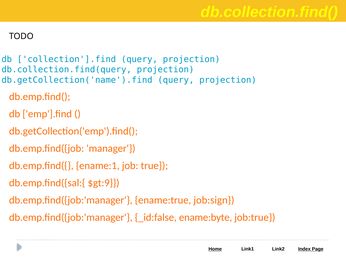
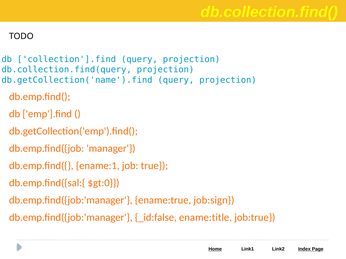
$gt:9: $gt:9 -> $gt:0 (104, 183)
ename:byte: ename:byte -> ename:title (206, 218)
